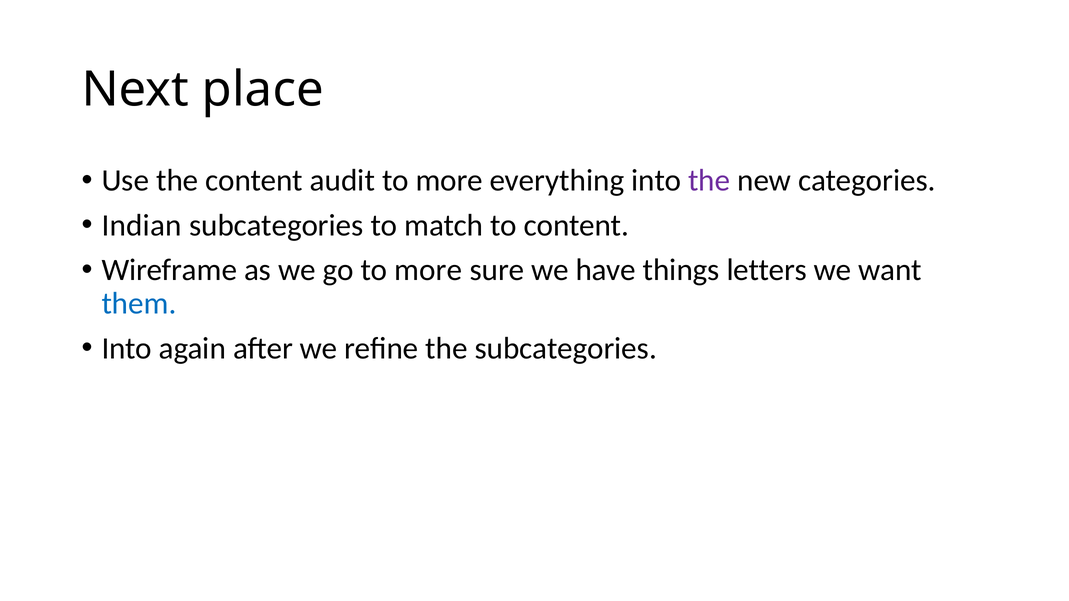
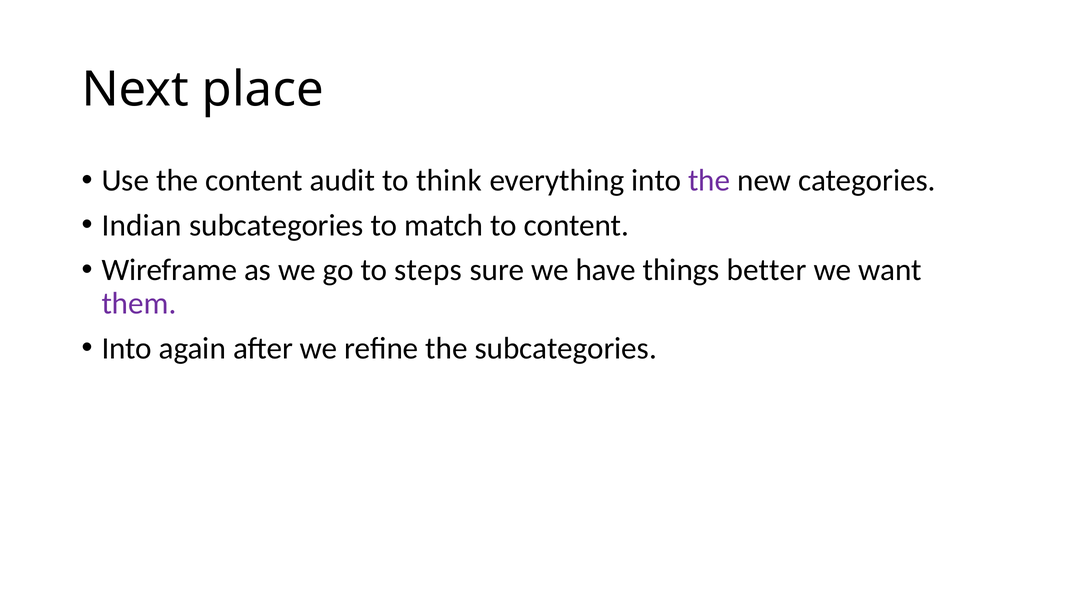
audit to more: more -> think (449, 181)
go to more: more -> steps (428, 270)
letters: letters -> better (767, 270)
them colour: blue -> purple (139, 304)
